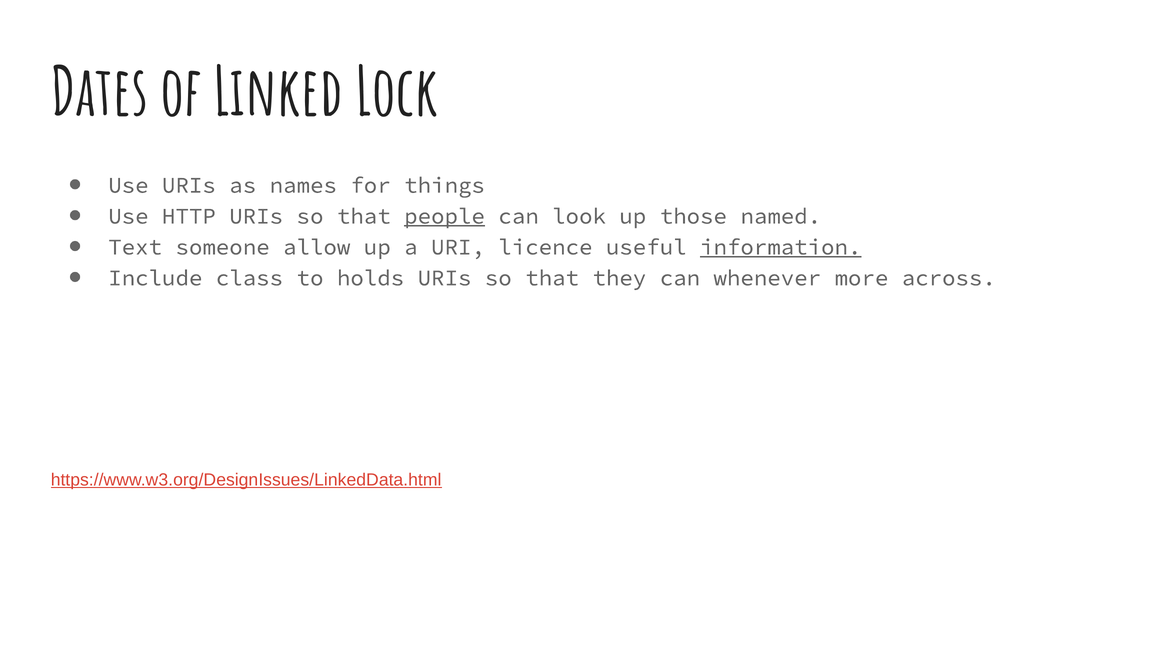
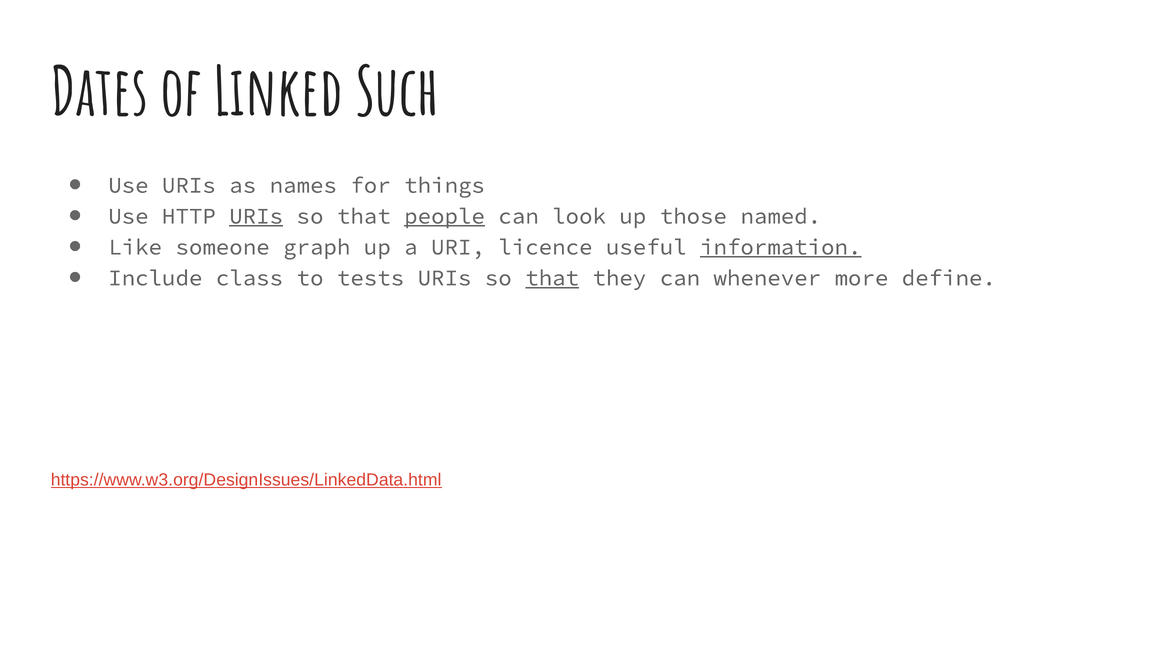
Lock: Lock -> Such (397, 93)
URIs underline: none -> present (256, 216)
Text: Text -> Like (135, 247)
allow: allow -> graph (317, 247)
holds: holds -> tests (371, 278)
that underline: none -> present (552, 278)
across: across -> define (949, 278)
